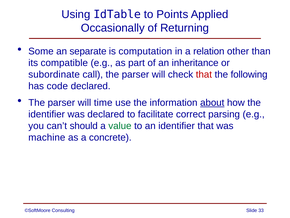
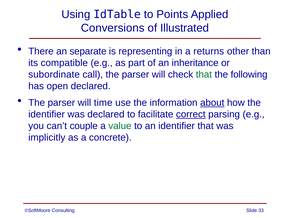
Occasionally: Occasionally -> Conversions (113, 28)
Returning: Returning -> Illustrated (185, 28)
Some: Some -> There (41, 51)
computation: computation -> representing (145, 51)
relation: relation -> returns (209, 51)
that colour: red -> green (204, 74)
code: code -> open (57, 86)
correct underline: none -> present (191, 114)
should: should -> couple (84, 126)
machine: machine -> implicitly (47, 137)
